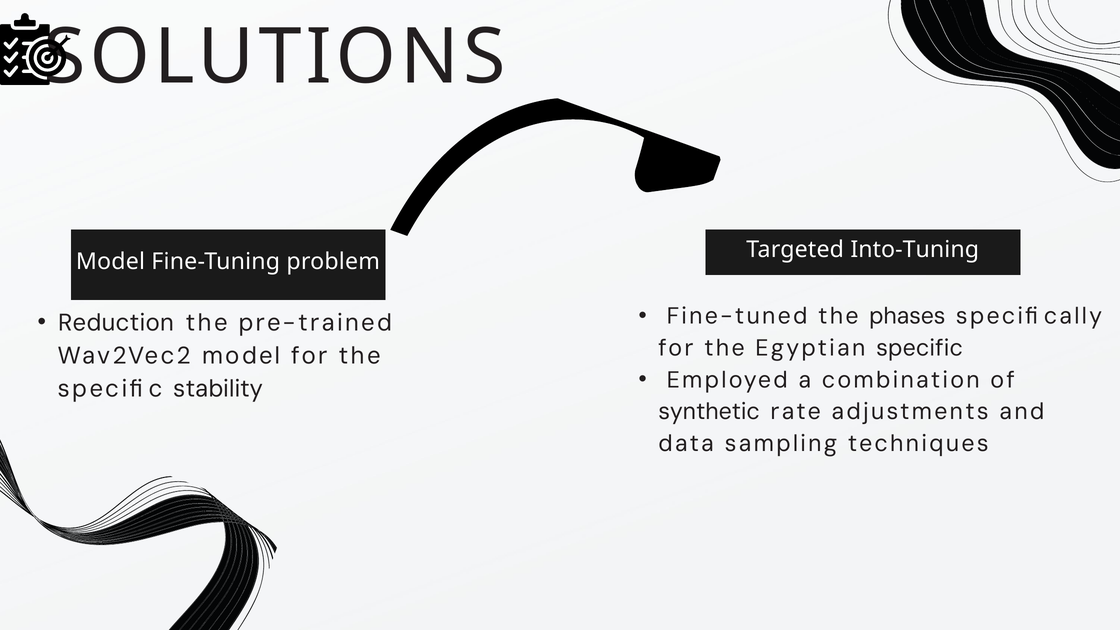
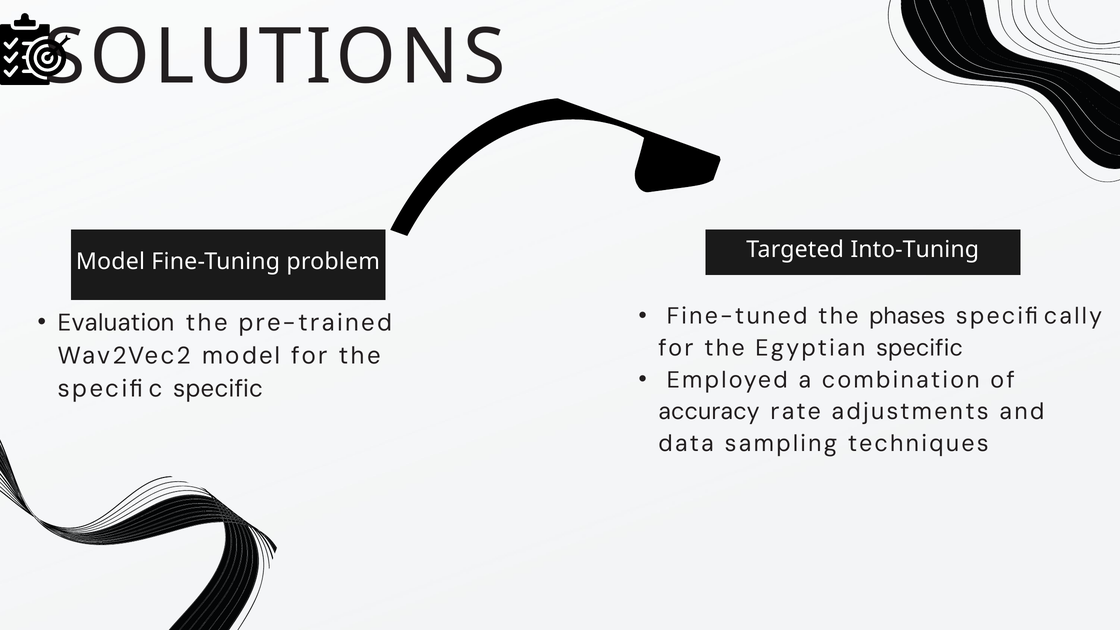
Reduction: Reduction -> Evaluation (116, 323)
specific stability: stability -> specific (218, 389)
synthetic: synthetic -> accuracy (709, 412)
